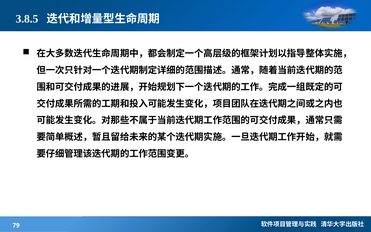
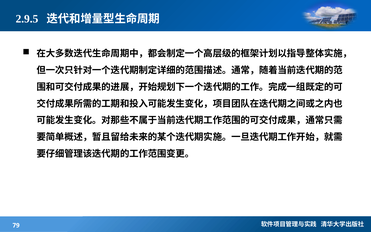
3.8.5: 3.8.5 -> 2.9.5 (27, 19)
